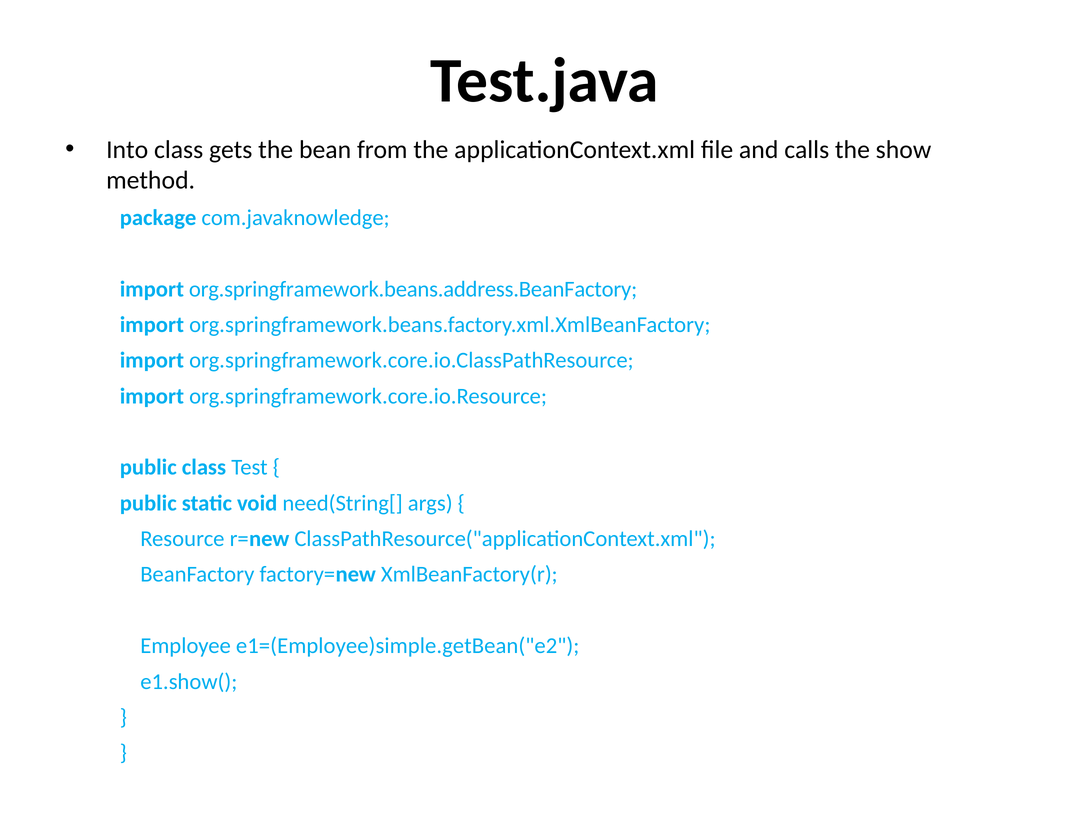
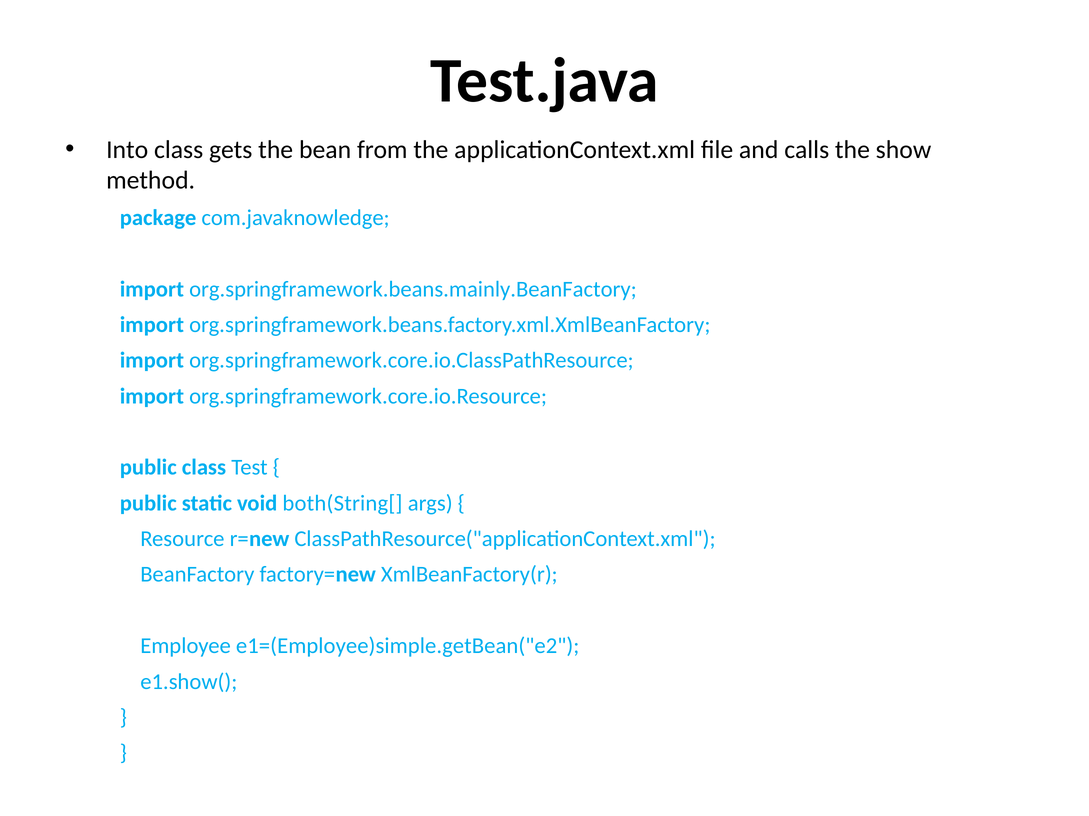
org.springframework.beans.address.BeanFactory: org.springframework.beans.address.BeanFactory -> org.springframework.beans.mainly.BeanFactory (413, 289)
need(String[: need(String[ -> both(String[ (342, 504)
